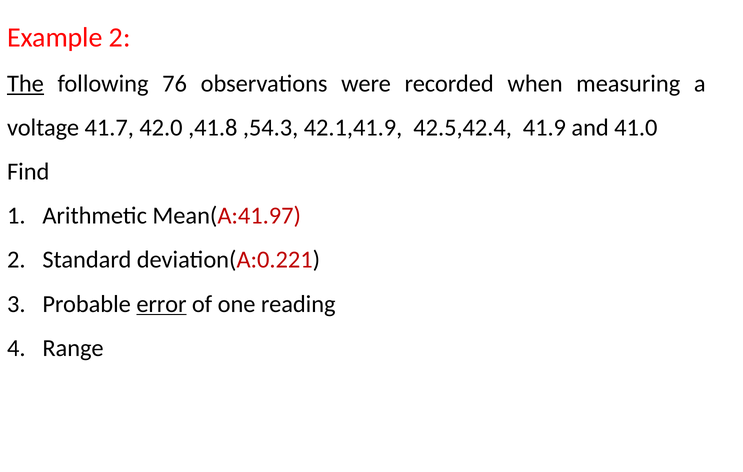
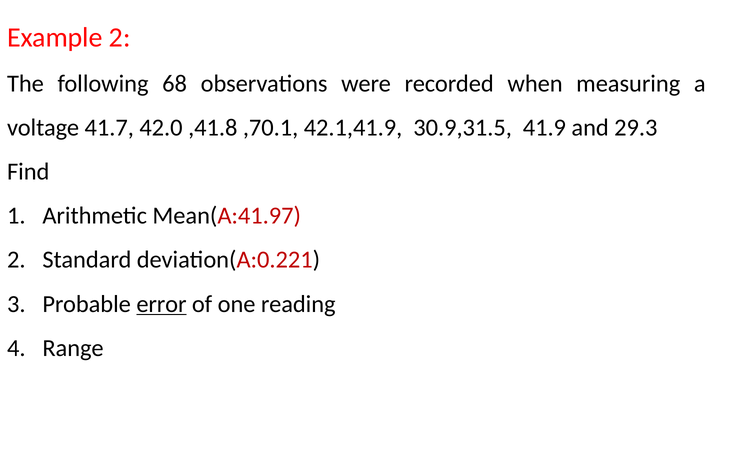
The underline: present -> none (25, 84)
76: 76 -> 68 (175, 84)
,54.3: ,54.3 -> ,70.1 (271, 128)
42.5,42.4: 42.5,42.4 -> 30.9,31.5 (463, 128)
41.0: 41.0 -> 29.3 (636, 128)
